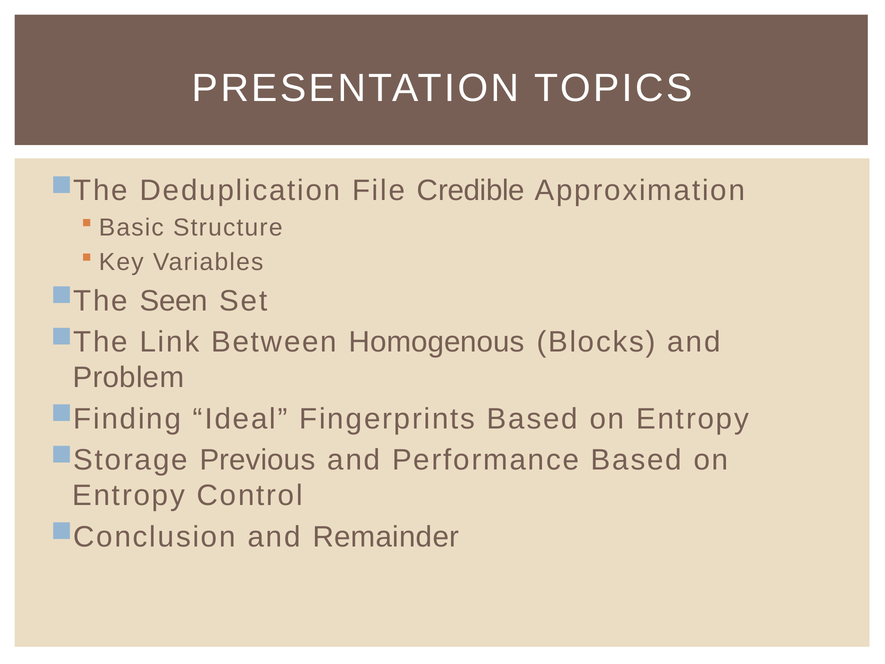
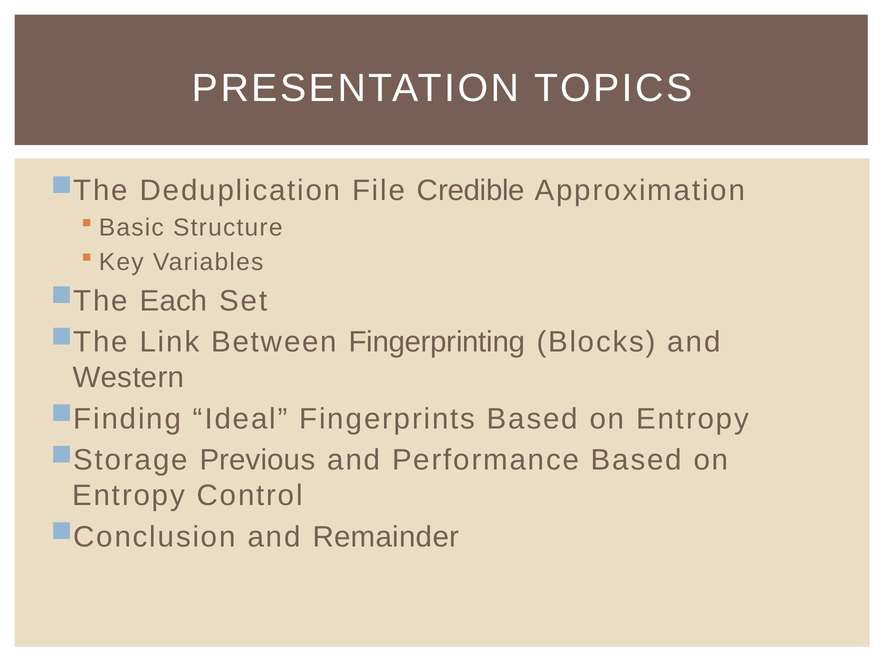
Seen: Seen -> Each (174, 301)
Homogenous: Homogenous -> Fingerprinting (437, 342)
Problem: Problem -> Western (128, 377)
